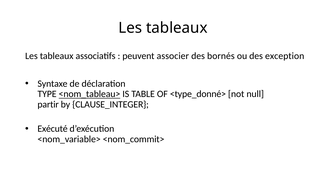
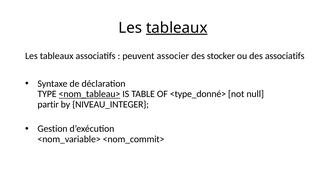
tableaux underline: none -> present (177, 28)
bornés: bornés -> stocker (221, 56)
des exception: exception -> associatifs (285, 56)
CLAUSE_INTEGER: CLAUSE_INTEGER -> NIVEAU_INTEGER (111, 104)
Exécuté: Exécuté -> Gestion (53, 128)
